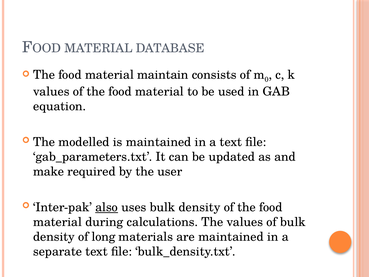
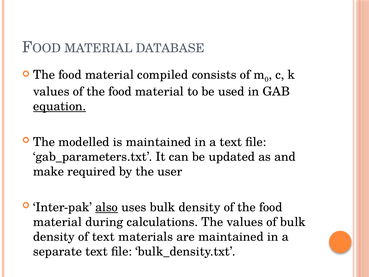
maintain: maintain -> compiled (163, 75)
equation underline: none -> present (60, 106)
of long: long -> text (103, 237)
